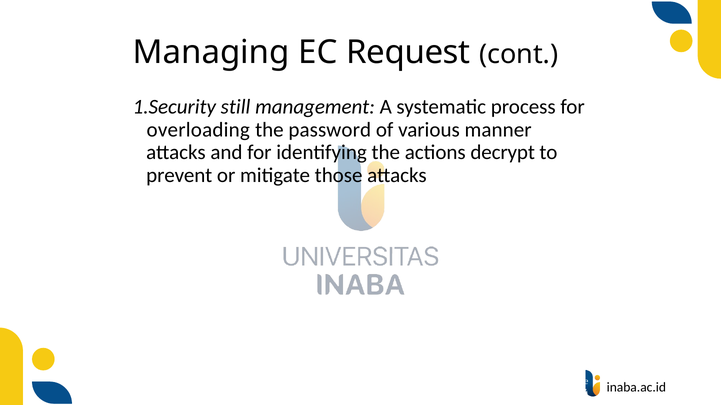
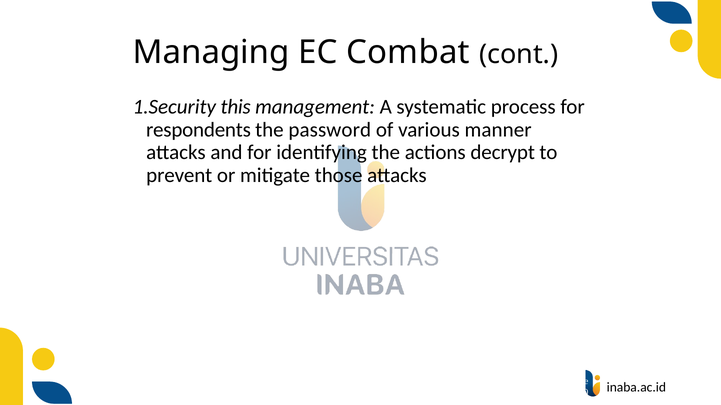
Request: Request -> Combat (408, 53)
still: still -> this (236, 107)
overloading: overloading -> respondents (198, 130)
2034: 2034 -> 2050 (579, 393)
